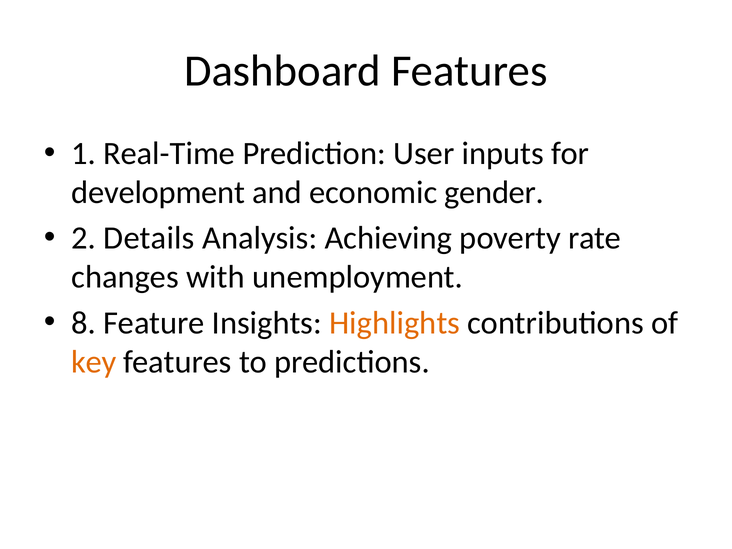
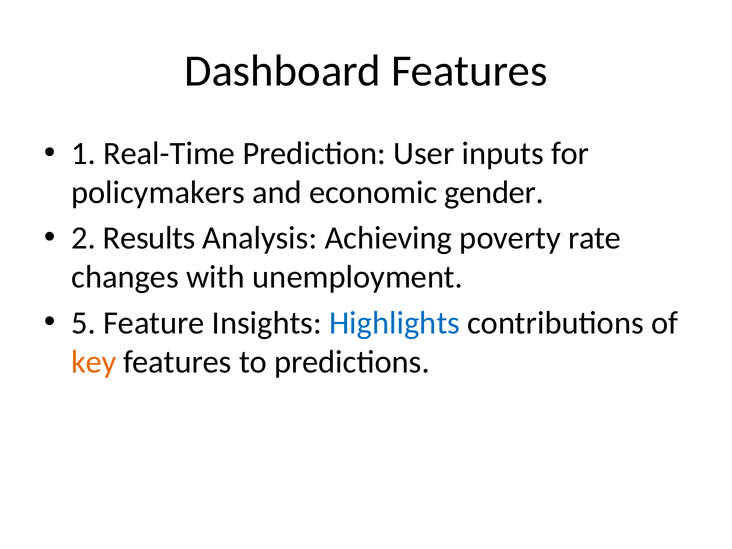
development: development -> policymakers (158, 193)
Details: Details -> Results (149, 238)
8: 8 -> 5 (84, 323)
Highlights colour: orange -> blue (395, 323)
